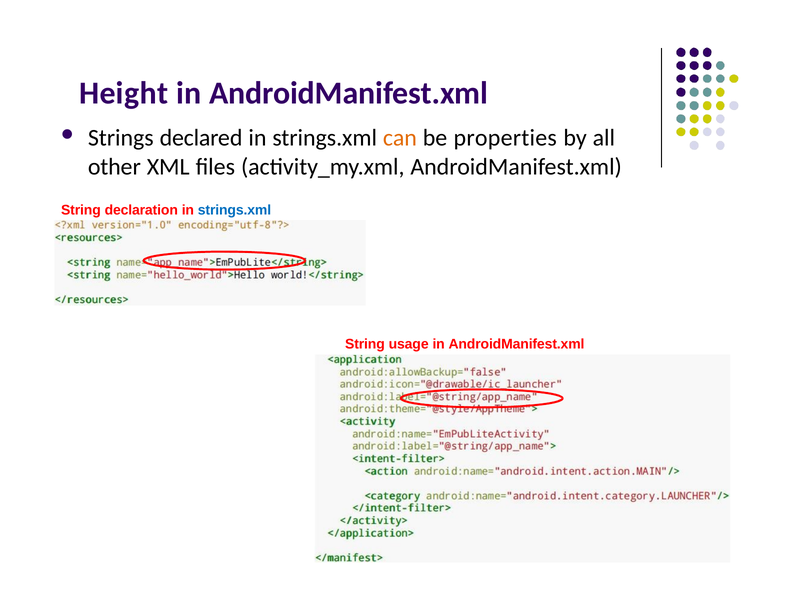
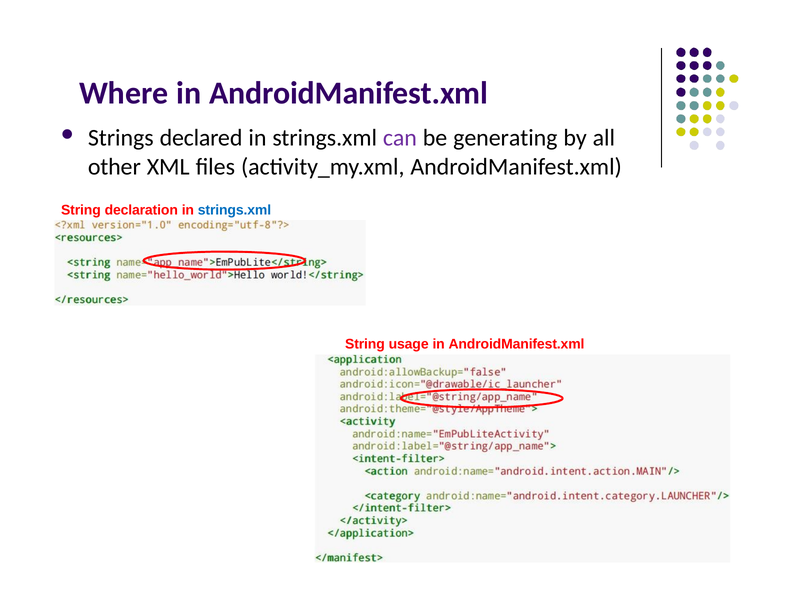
Height: Height -> Where (124, 93)
can colour: orange -> purple (400, 138)
properties: properties -> generating (505, 138)
